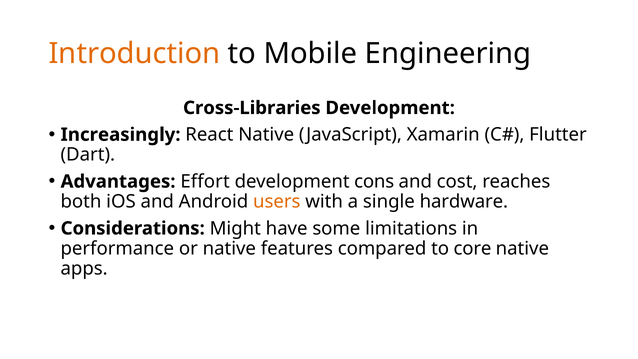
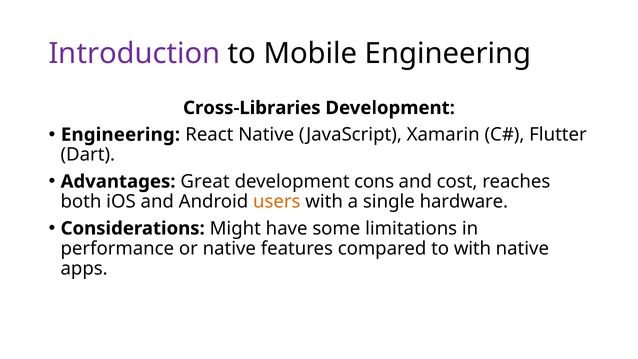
Introduction colour: orange -> purple (134, 54)
Increasingly: Increasingly -> Engineering (120, 135)
Effort: Effort -> Great (205, 181)
to core: core -> with (472, 248)
